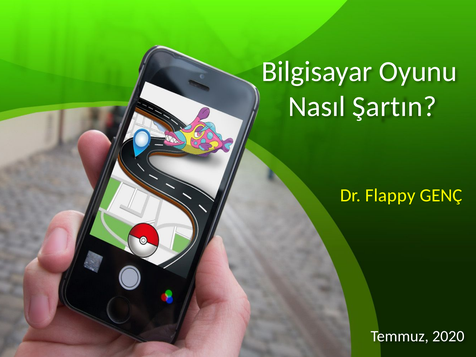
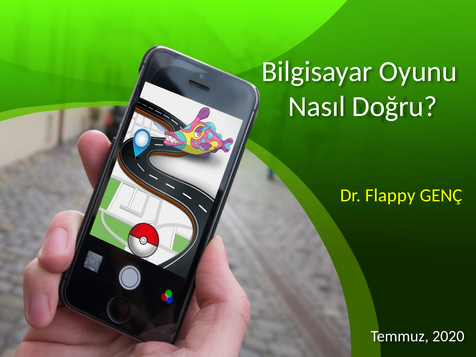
Şartın: Şartın -> Doğru (395, 106)
